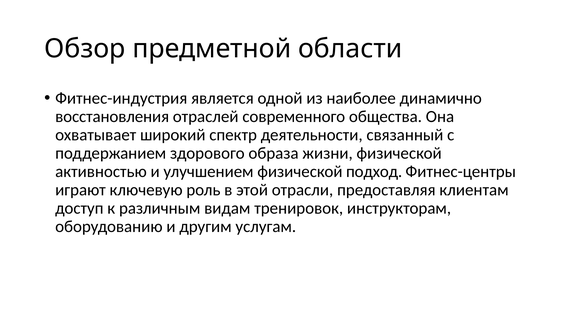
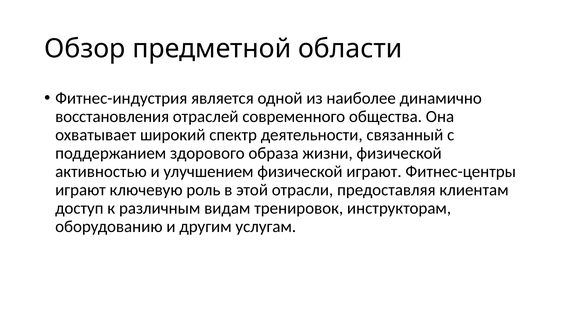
физической подход: подход -> играют (374, 171)
